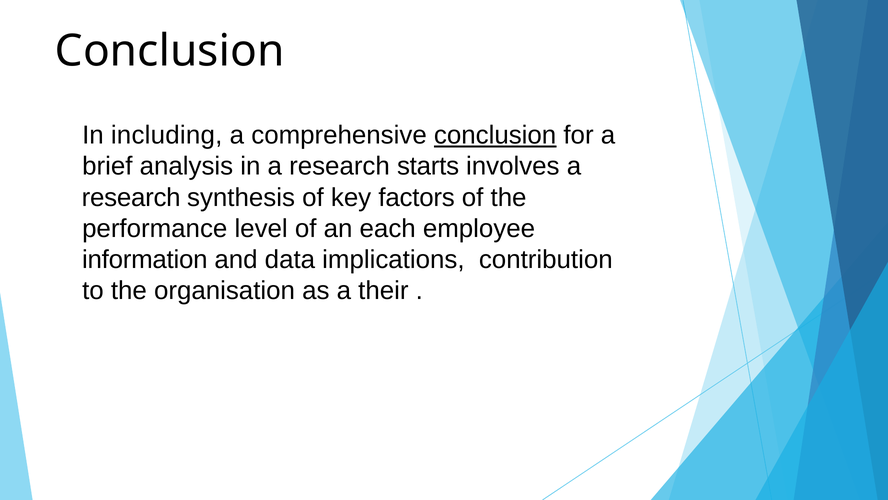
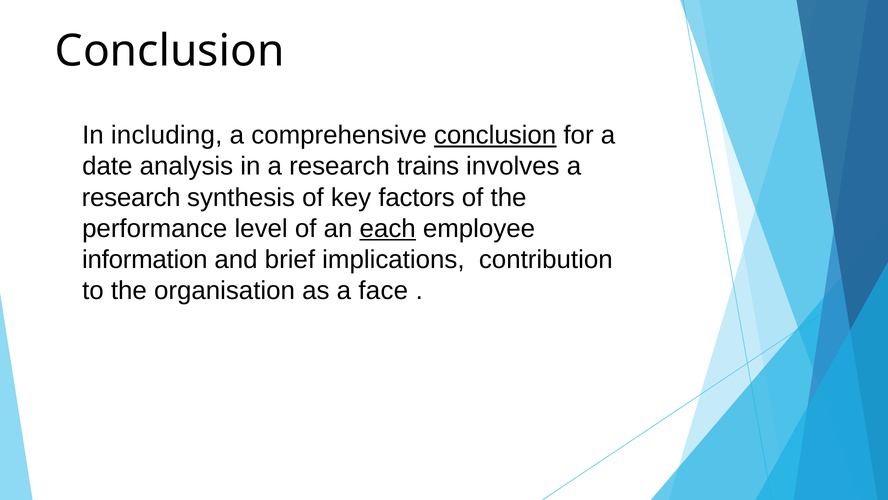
brief: brief -> date (107, 166)
starts: starts -> trains (428, 166)
each underline: none -> present (388, 228)
data: data -> brief (290, 260)
their: their -> face (383, 291)
